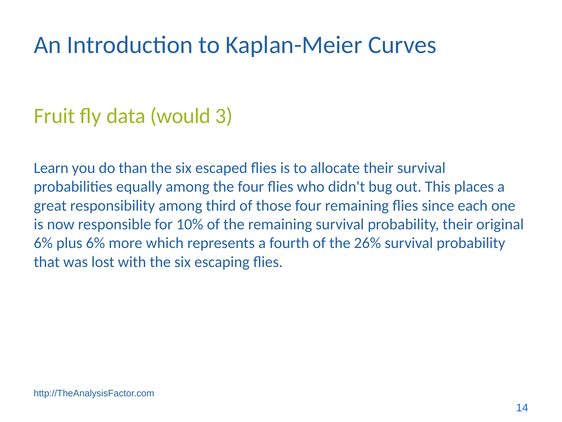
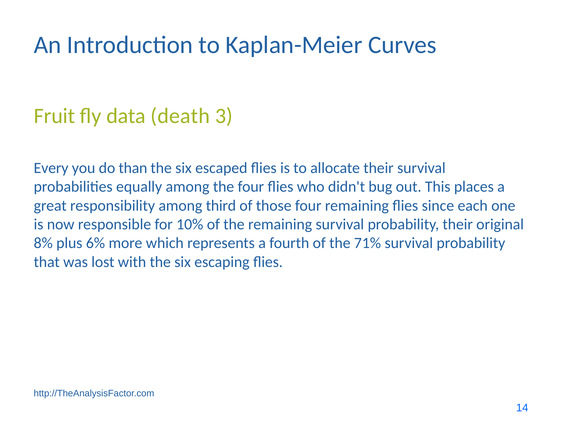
would: would -> death (180, 116)
Learn: Learn -> Every (51, 168)
6%: 6% -> 8% (43, 243)
26%: 26% -> 71% (367, 243)
